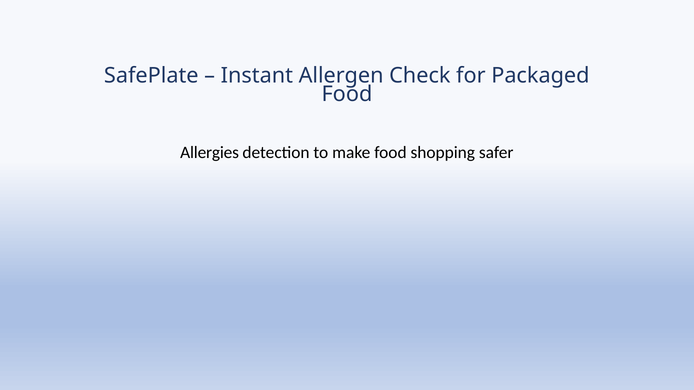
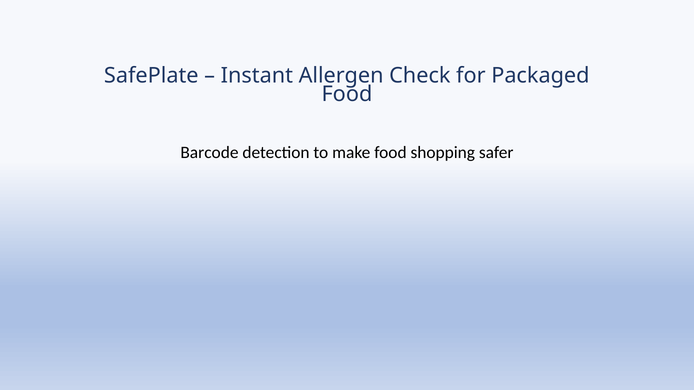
Allergies: Allergies -> Barcode (209, 153)
